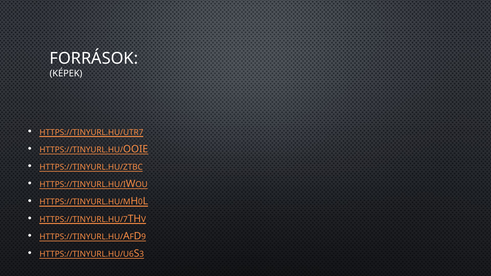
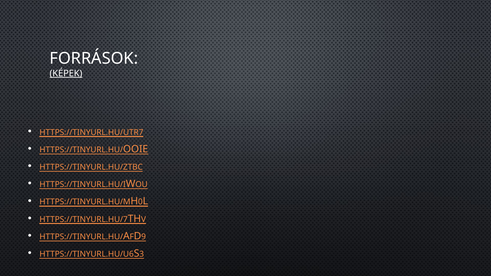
KÉPEK underline: none -> present (66, 73)
